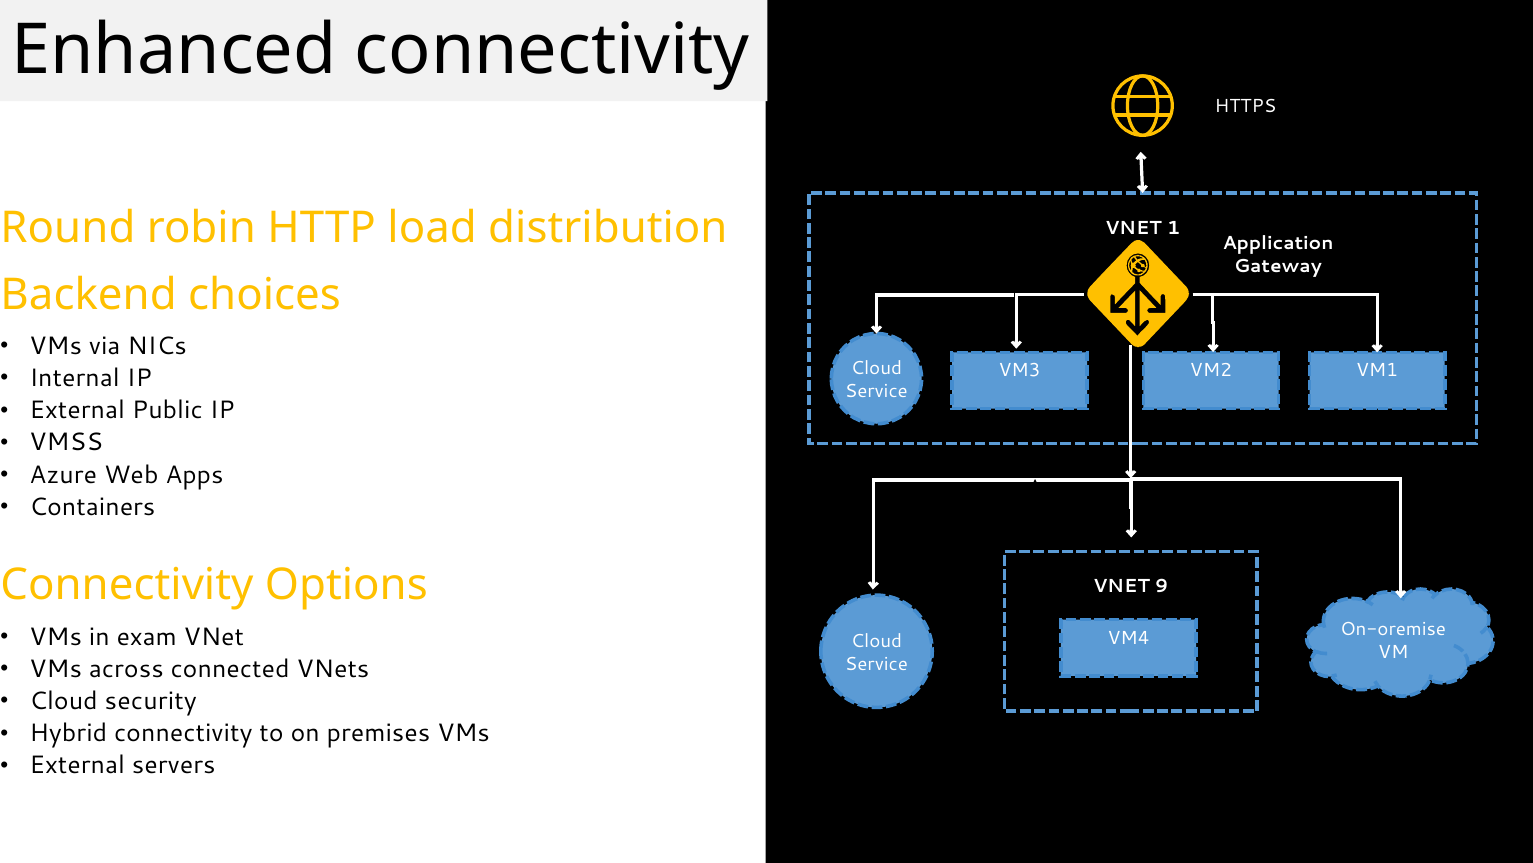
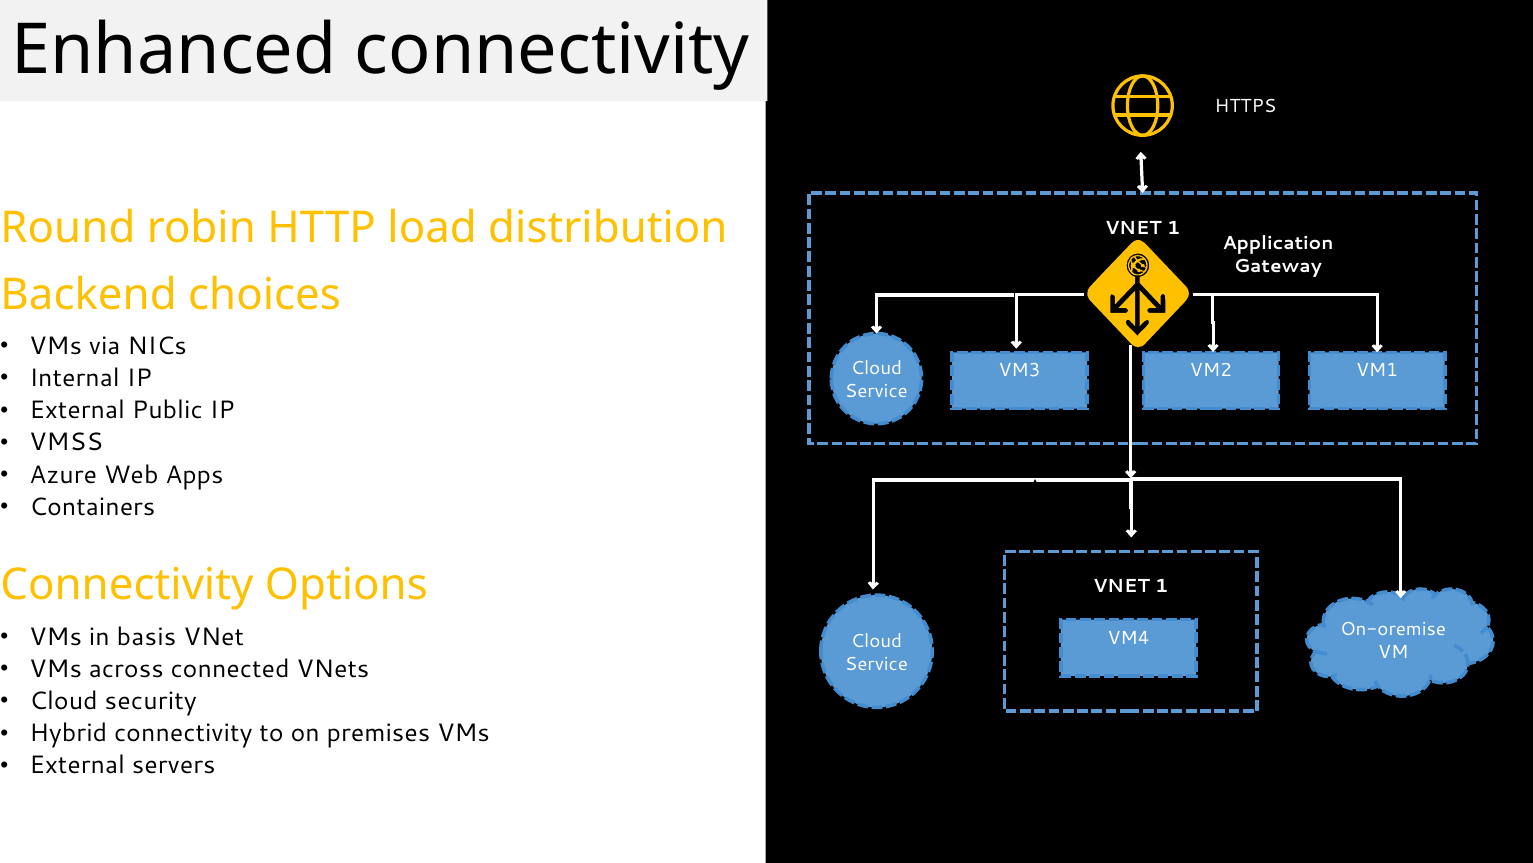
9: 9 -> 1 (1162, 586)
exam: exam -> basis (147, 637)
